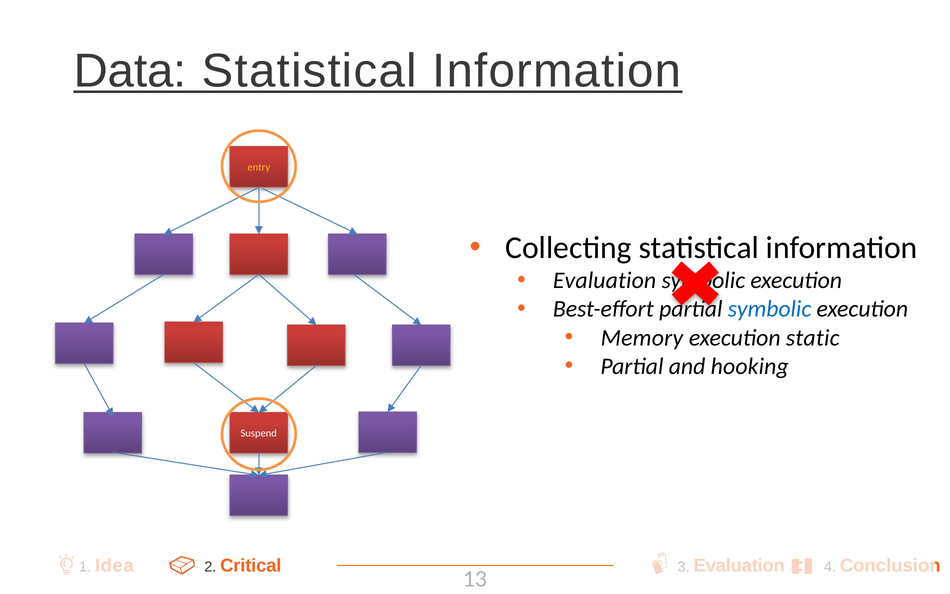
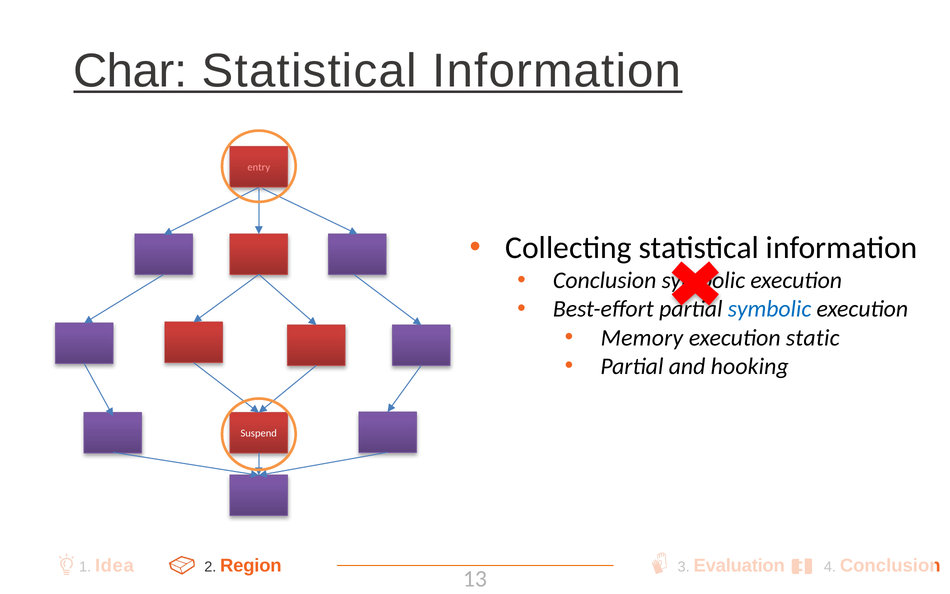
Data: Data -> Char (130, 71)
entry colour: yellow -> pink (259, 167)
Evaluation: Evaluation -> Conclusion (605, 281)
Critical: Critical -> Region (251, 565)
